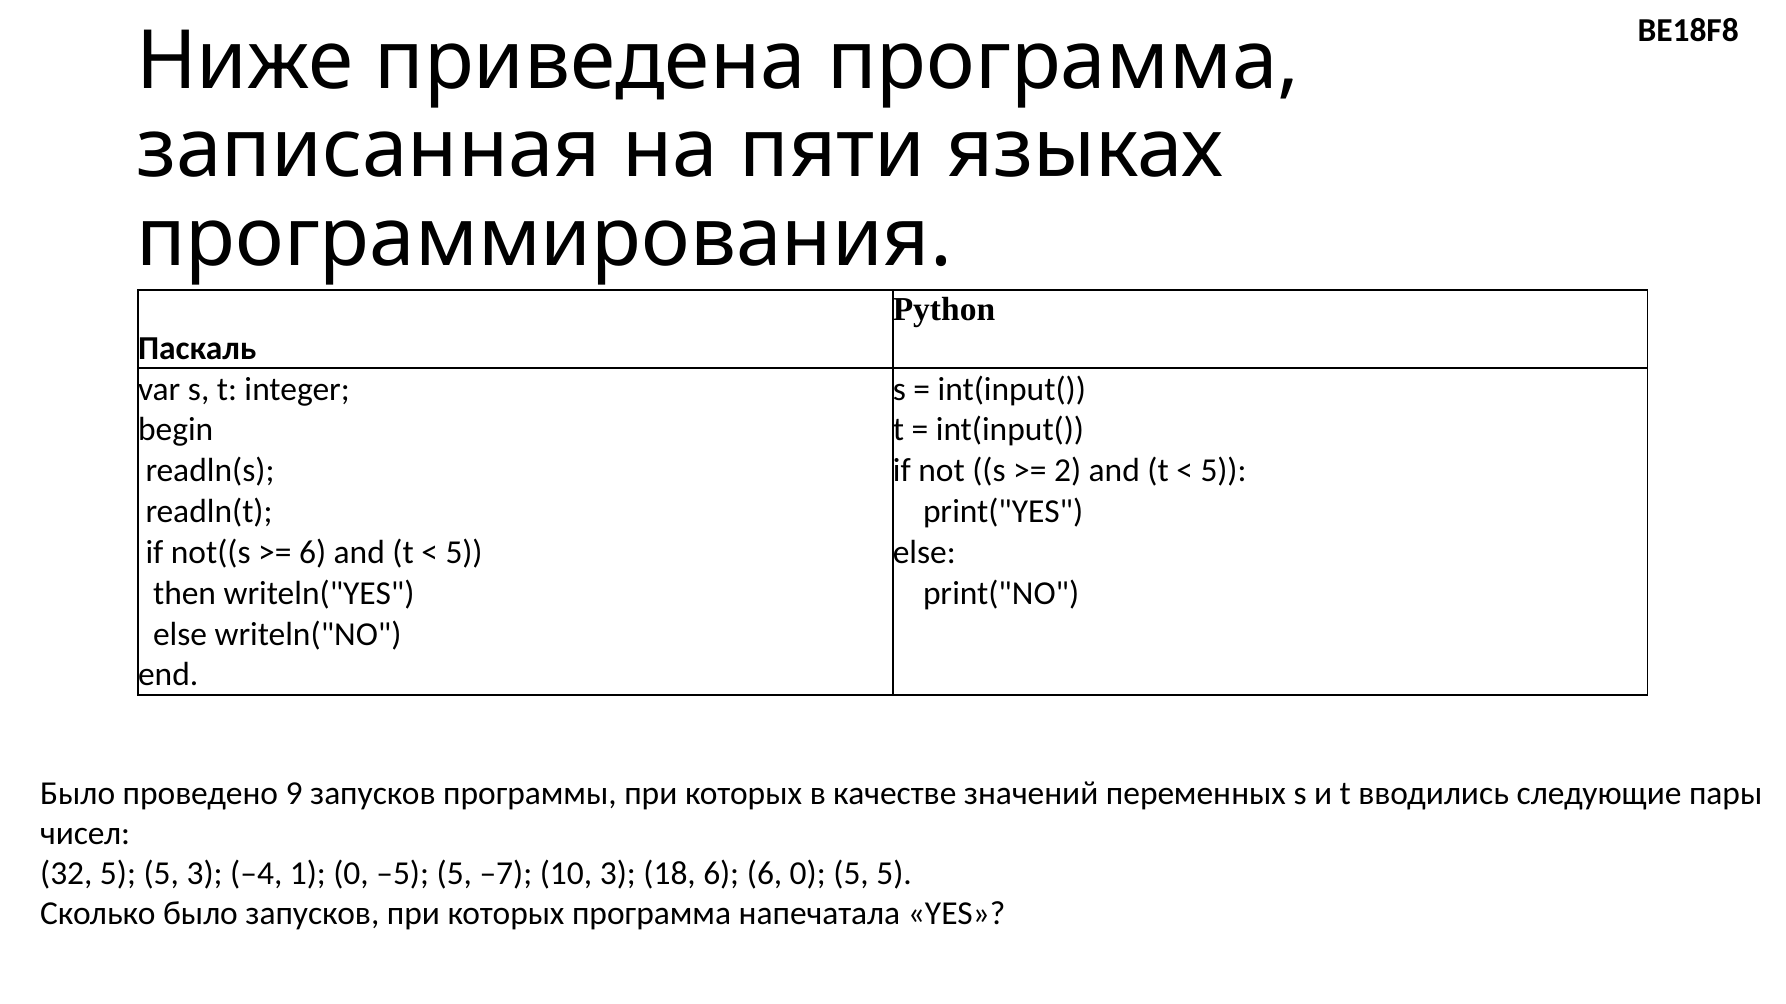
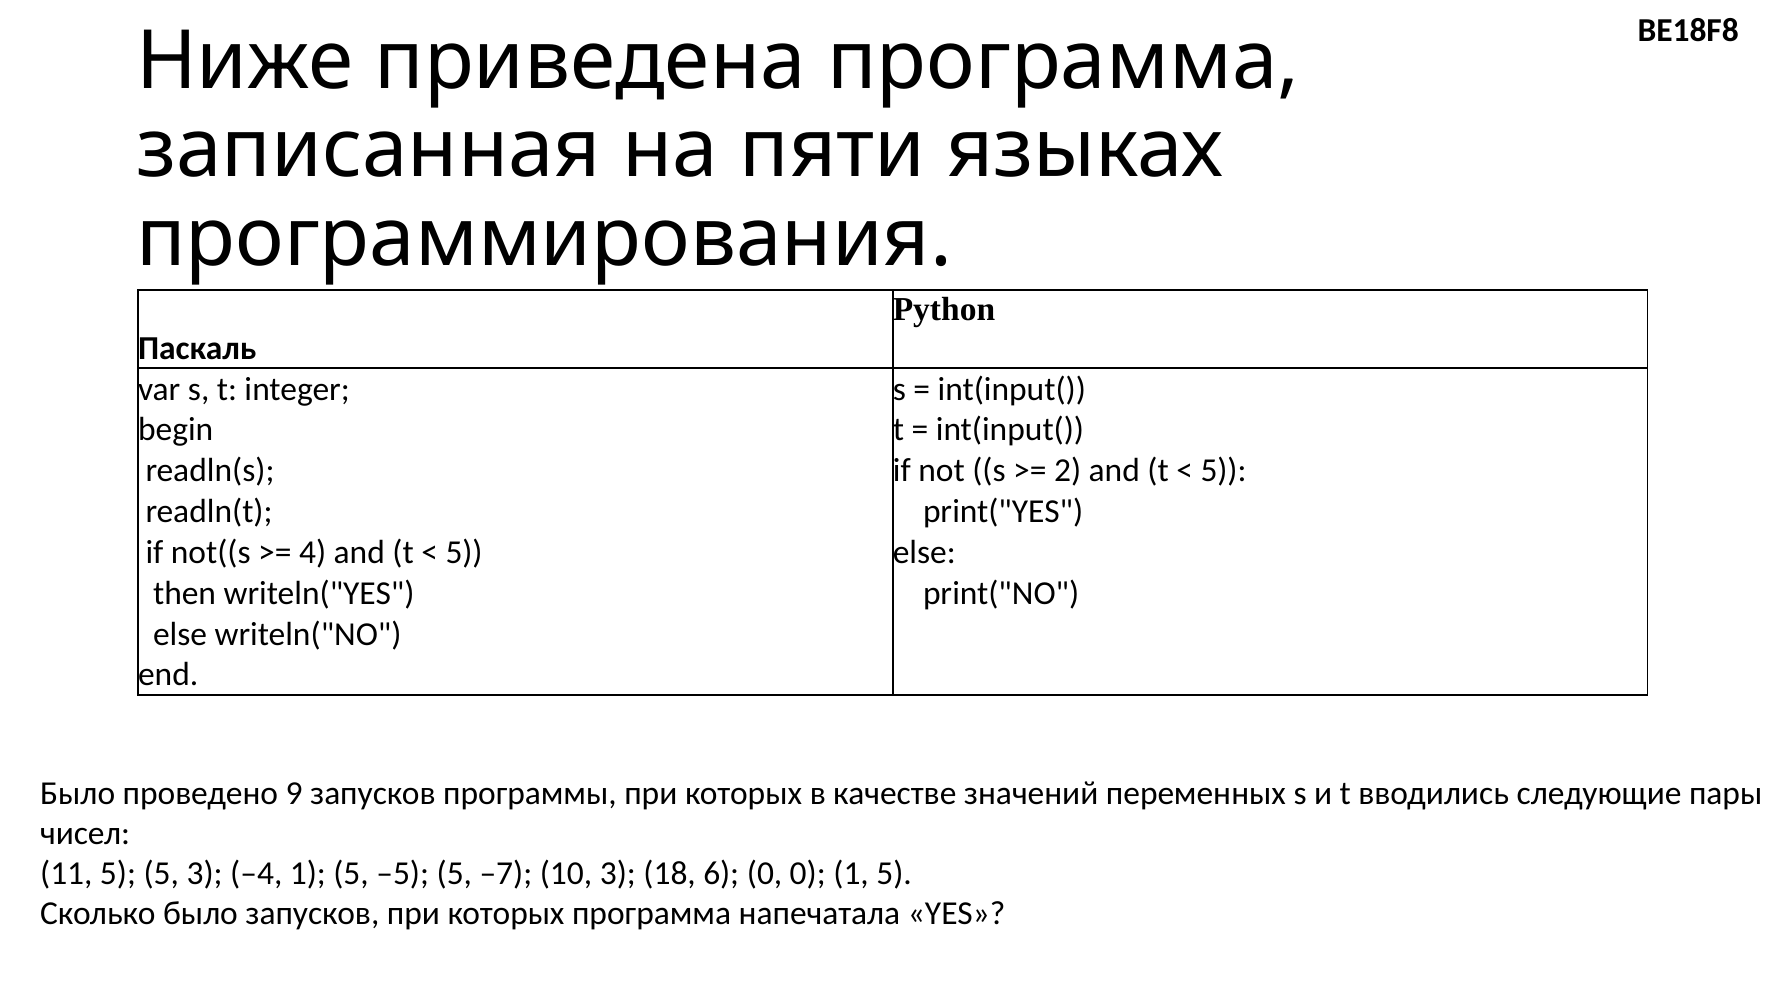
6: 6 -> 4 (313, 553)
32: 32 -> 11 (66, 874)
–4 1 0: 0 -> 5 (351, 874)
6 6: 6 -> 0 (765, 874)
0 5: 5 -> 1 (851, 874)
